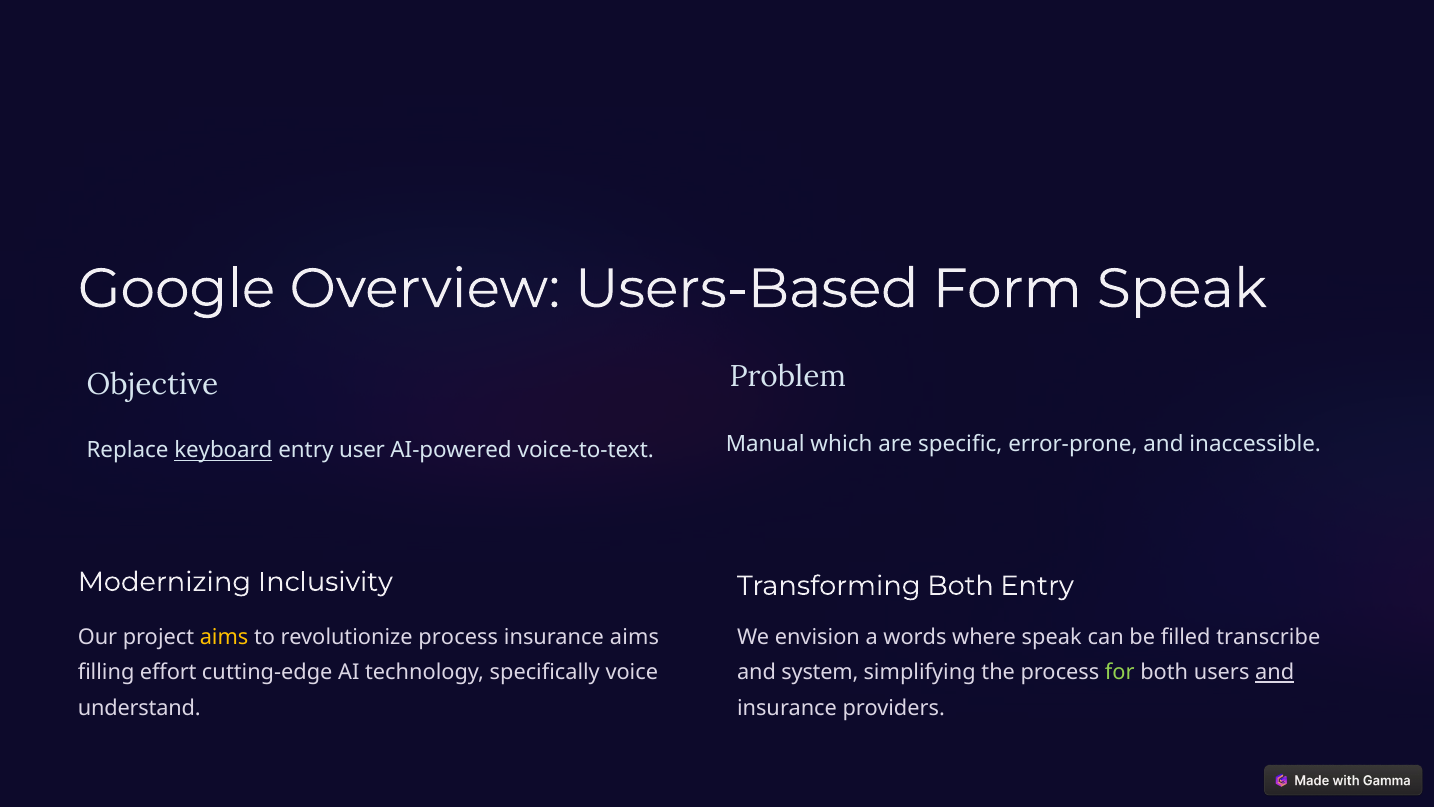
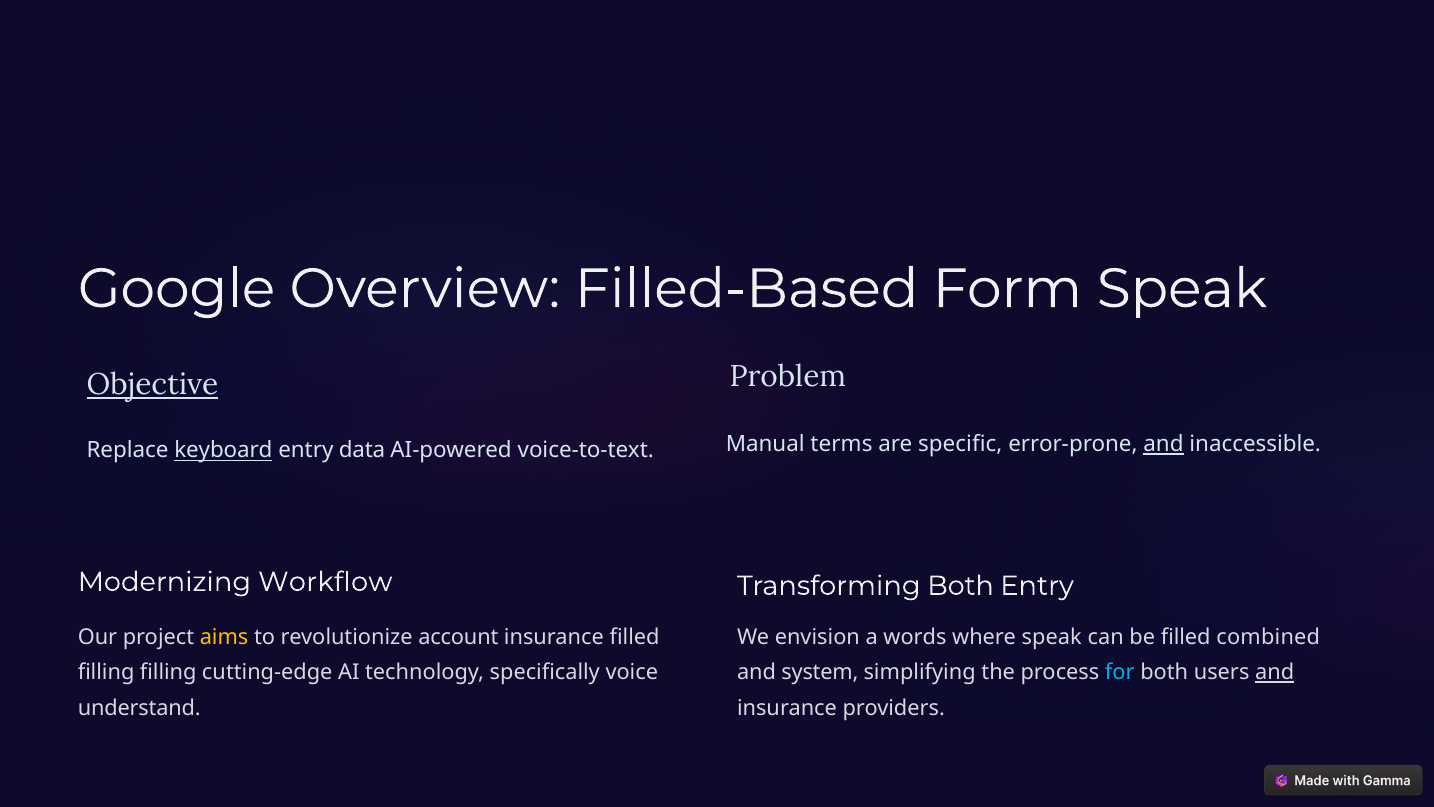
Users-Based: Users-Based -> Filled-Based (747, 289)
Objective underline: none -> present (152, 385)
which: which -> terms (841, 444)
and underline: none -> present (1163, 444)
user: user -> data (362, 450)
Inclusivity: Inclusivity -> Workflow (325, 582)
revolutionize process: process -> account (458, 637)
insurance aims: aims -> filled (635, 637)
transcribe: transcribe -> combined (1268, 637)
filling effort: effort -> filling (168, 672)
for colour: light green -> light blue (1120, 672)
